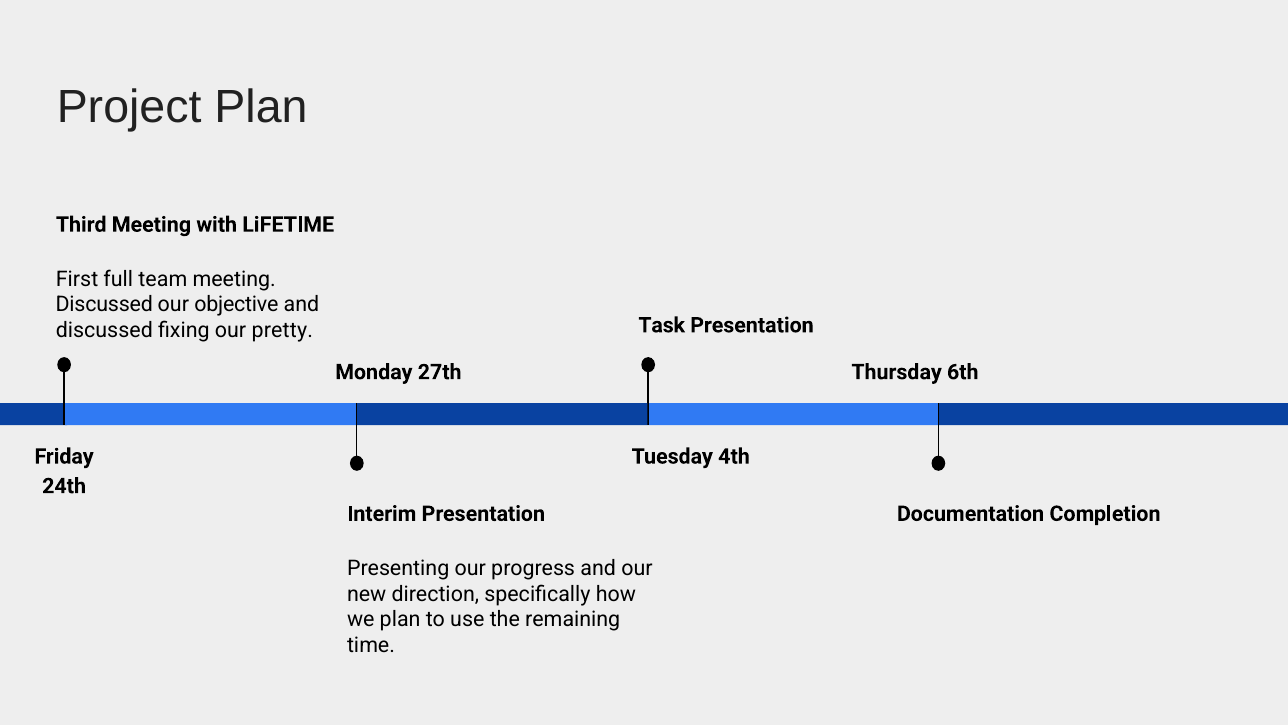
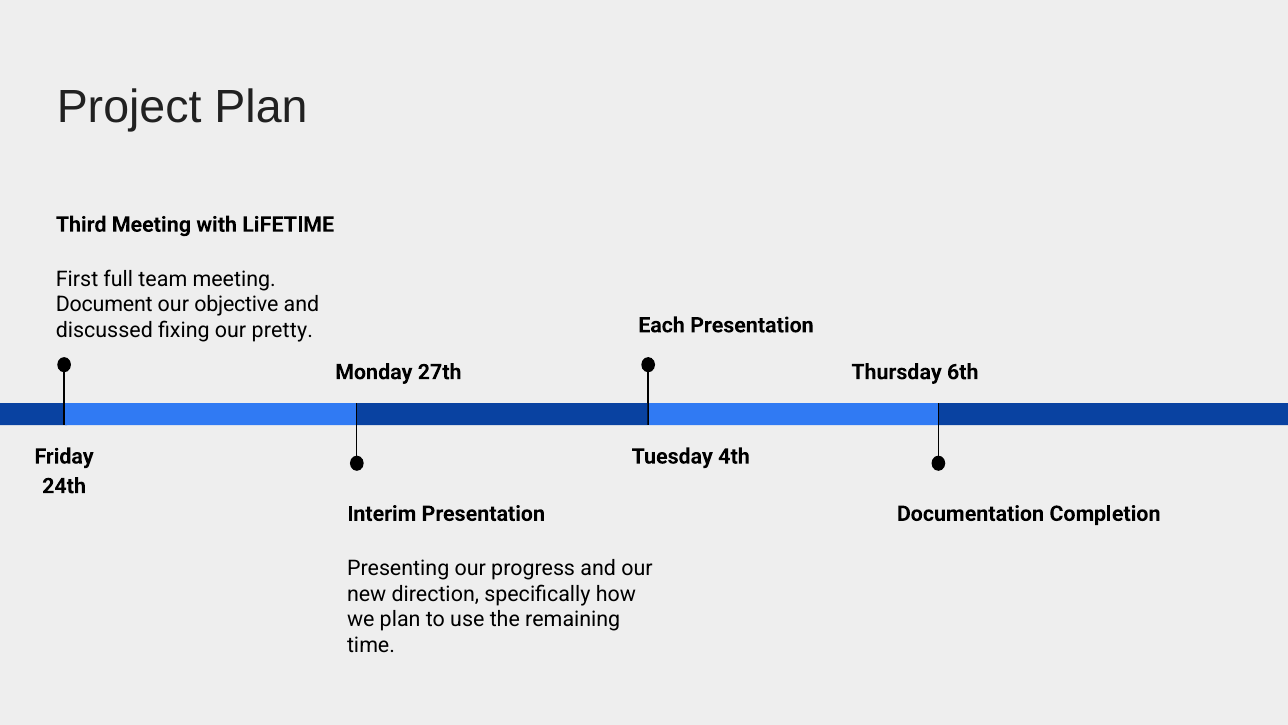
Discussed: Discussed -> Document (104, 305)
Task: Task -> Each (662, 325)
